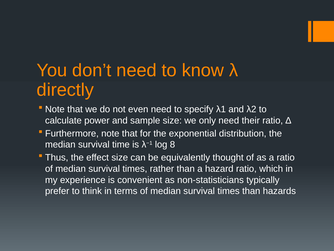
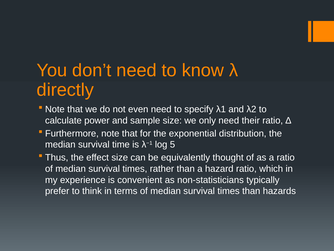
8: 8 -> 5 (173, 144)
